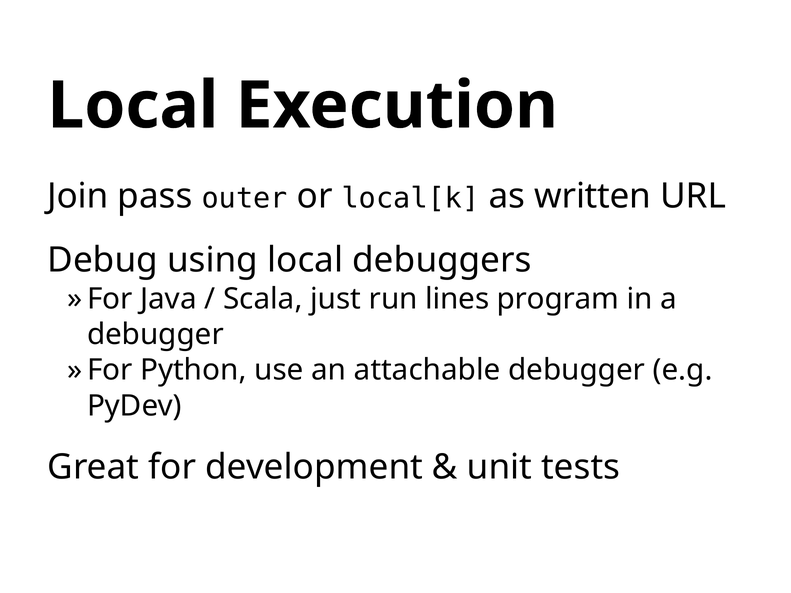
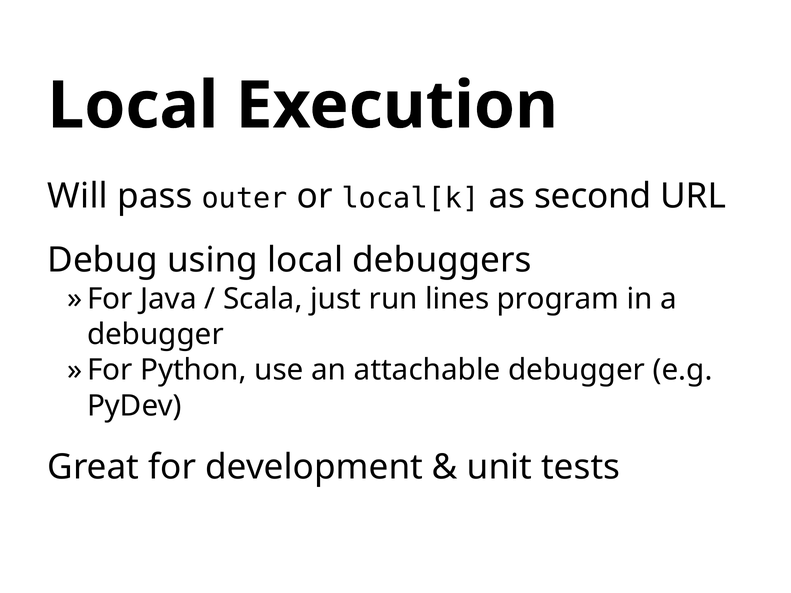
Join: Join -> Will (78, 196)
written: written -> second (593, 196)
